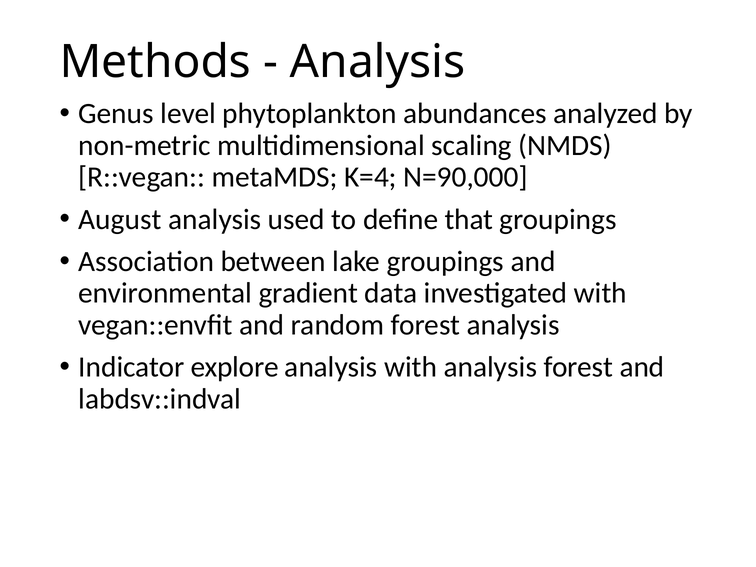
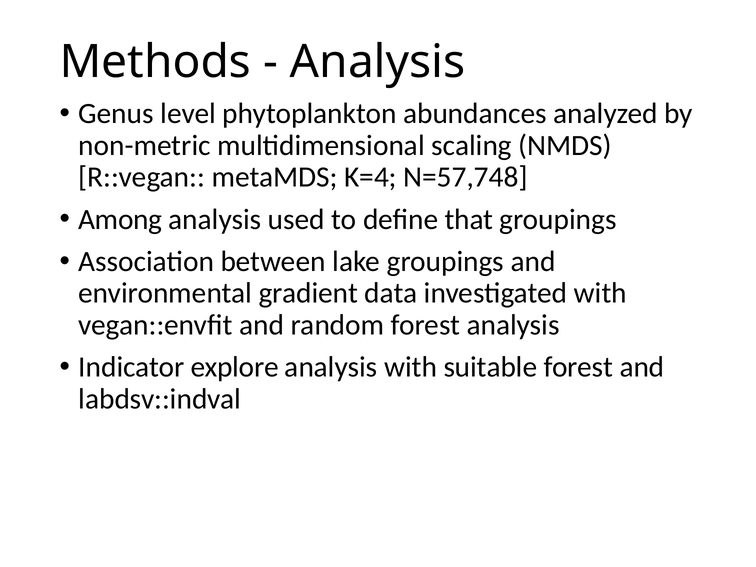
N=90,000: N=90,000 -> N=57,748 (465, 177)
August: August -> Among (120, 219)
with analysis: analysis -> suitable (490, 367)
